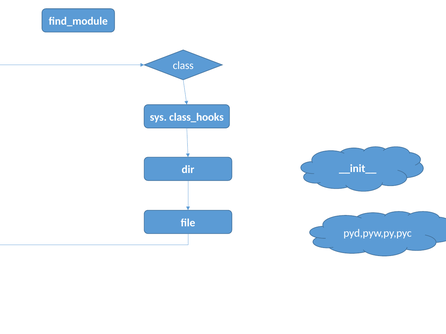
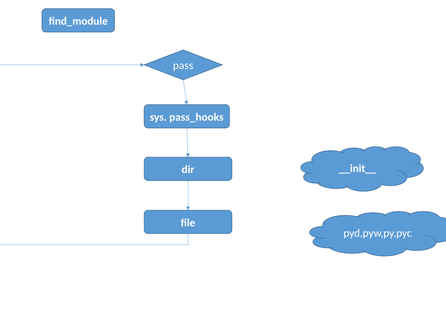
class: class -> pass (183, 66)
class_hooks: class_hooks -> pass_hooks (196, 117)
